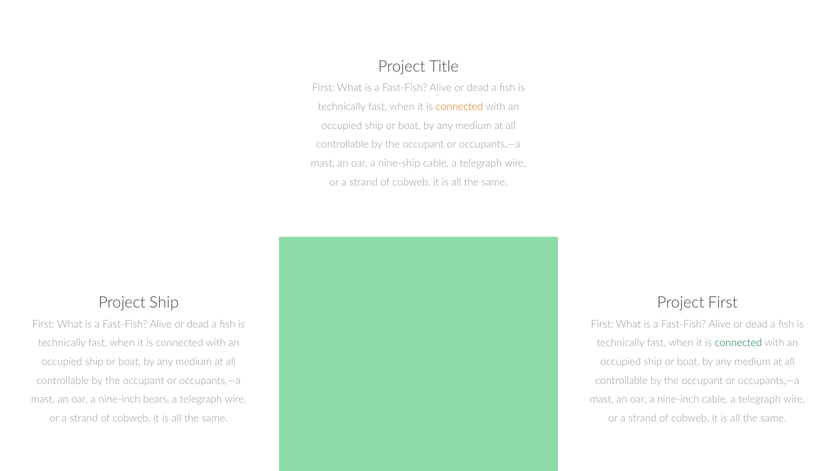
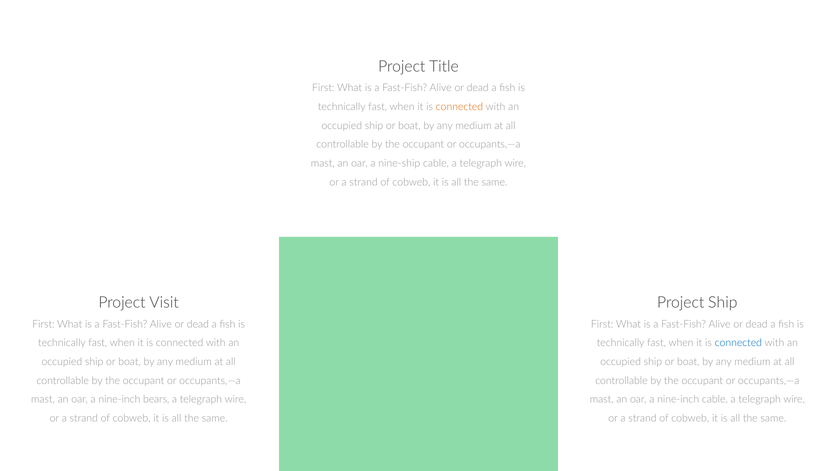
Project Ship: Ship -> Visit (164, 302)
Project First: First -> Ship (723, 302)
connected colour: green -> blue (738, 343)
